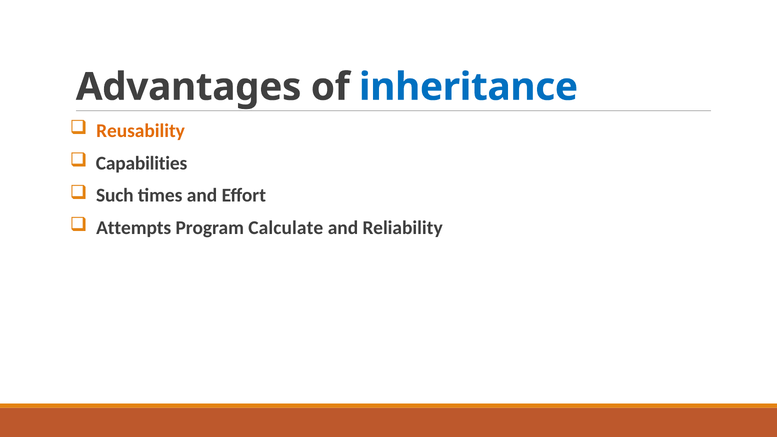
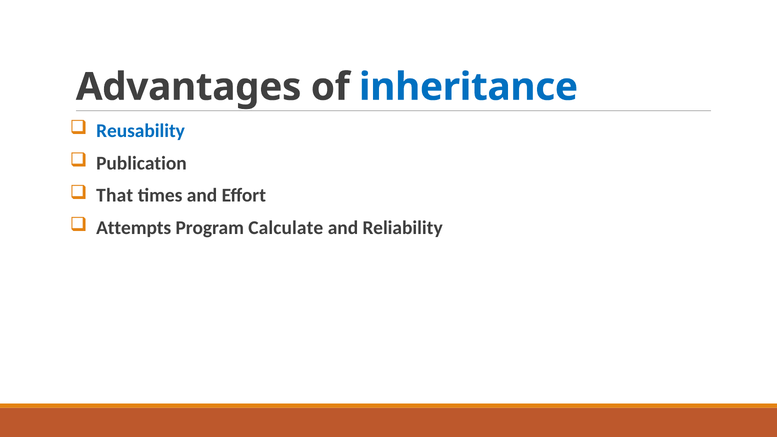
Reusability colour: orange -> blue (141, 131)
Capabilities: Capabilities -> Publication (141, 163)
Such: Such -> That (115, 196)
